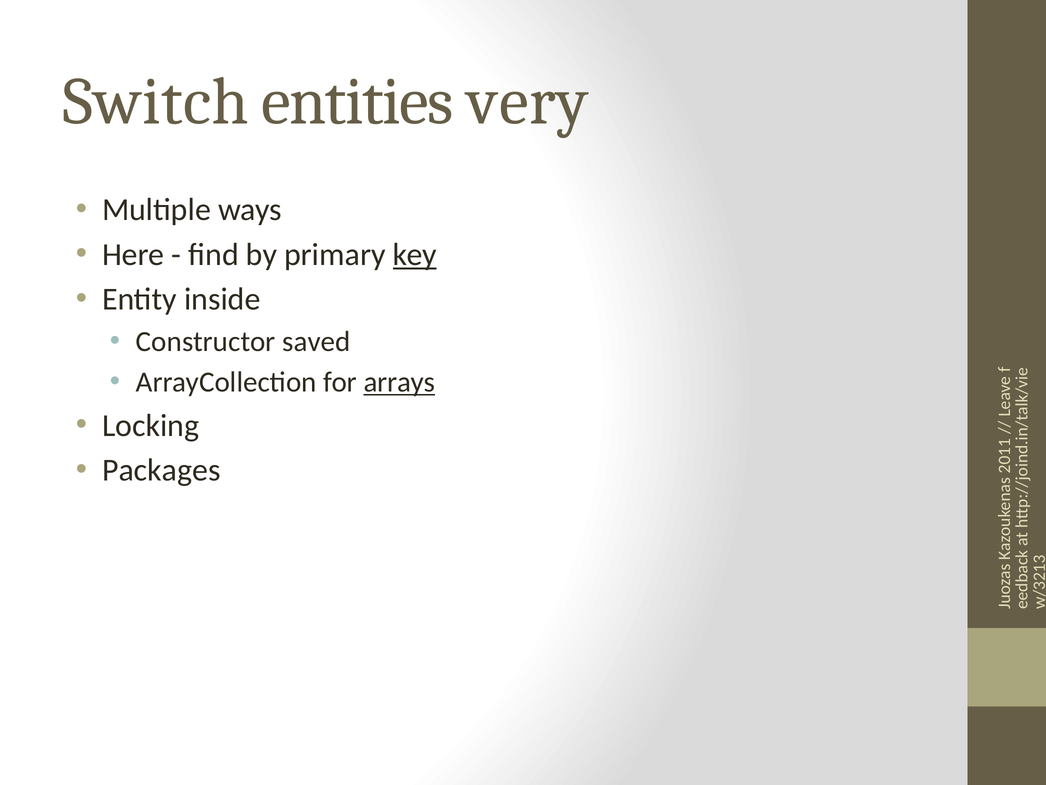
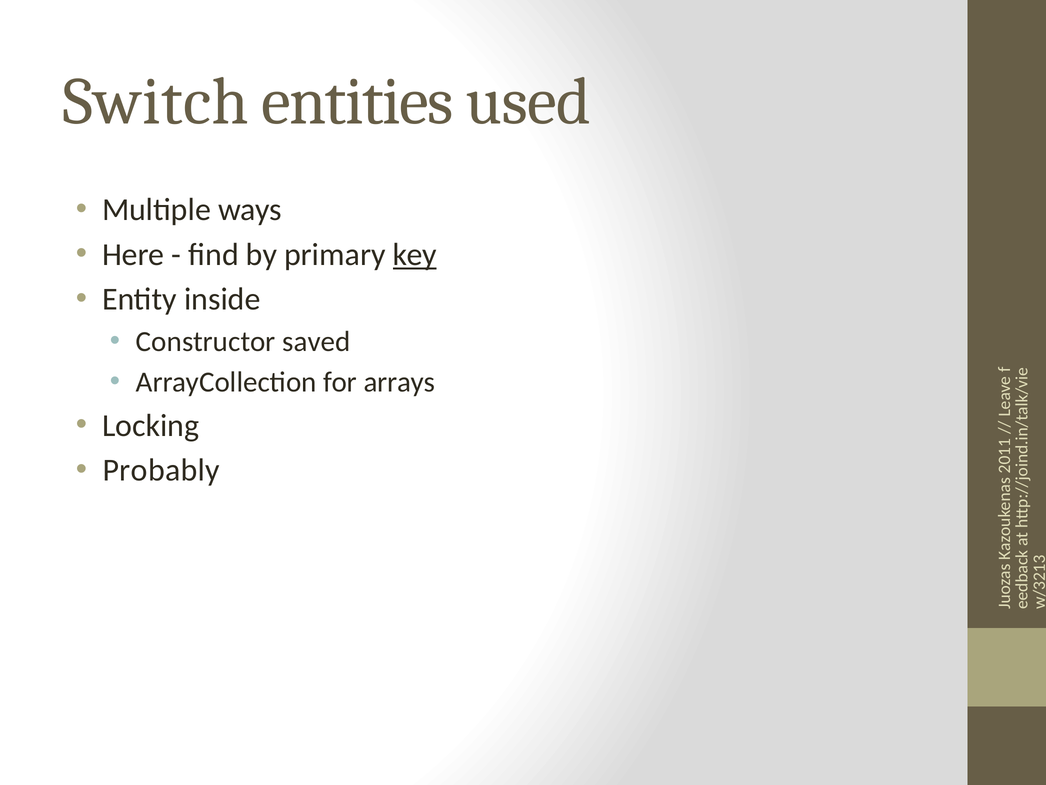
very: very -> used (528, 101)
arrays underline: present -> none (399, 382)
Packages: Packages -> Probably (161, 470)
